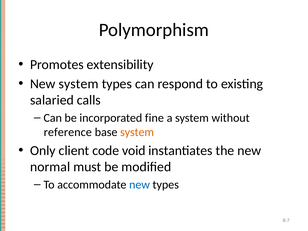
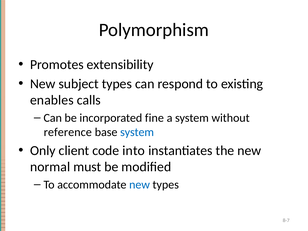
New system: system -> subject (79, 84)
salaried: salaried -> enables (52, 100)
system colour: orange -> blue (137, 132)
void: void -> into (134, 151)
